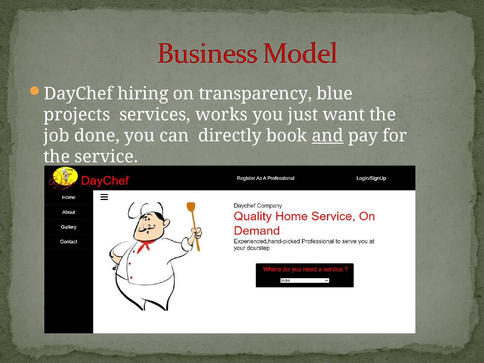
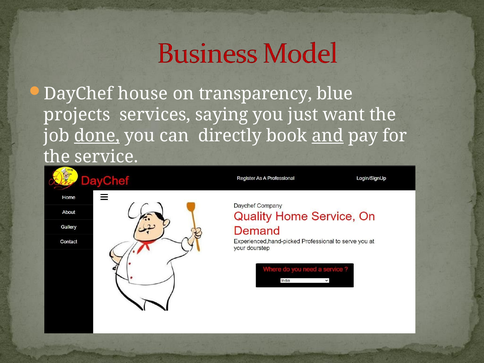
hiring: hiring -> house (143, 94)
works: works -> saying (222, 115)
done underline: none -> present (97, 136)
